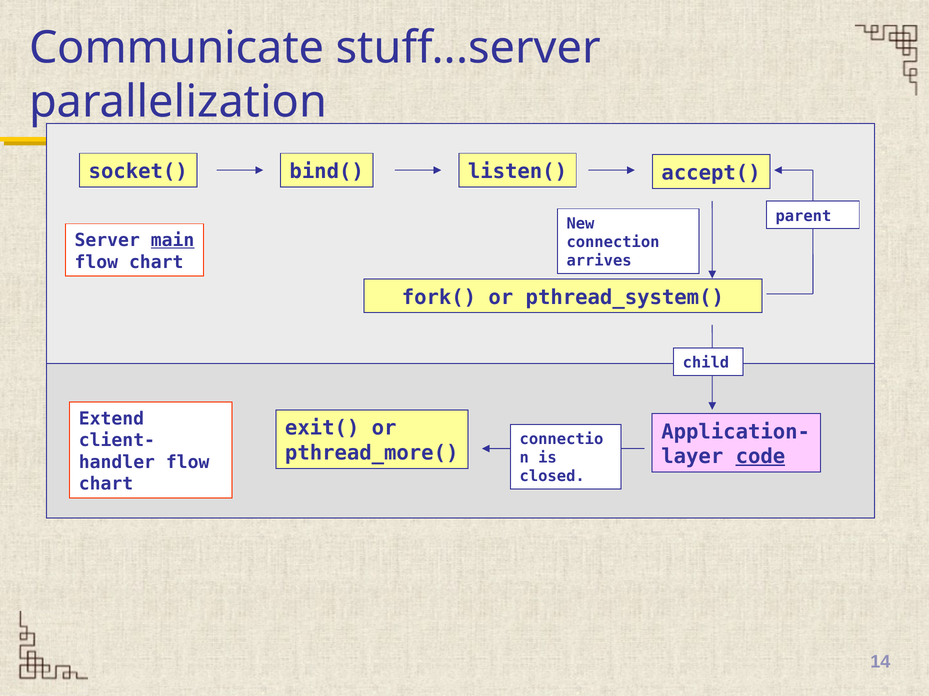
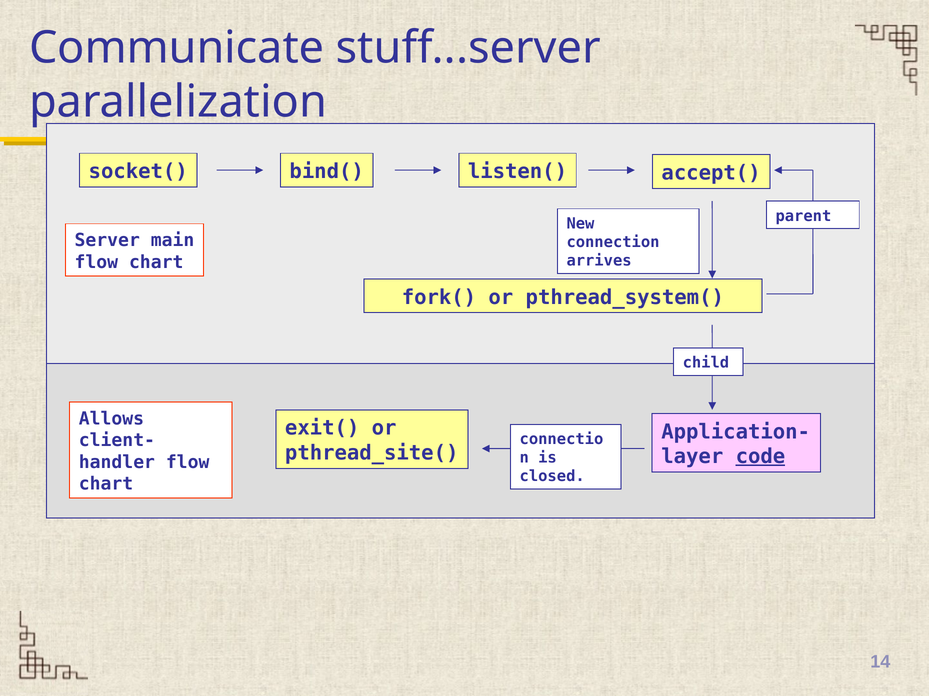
main underline: present -> none (173, 241)
Extend: Extend -> Allows (111, 419)
pthread_more(: pthread_more( -> pthread_site( (372, 453)
